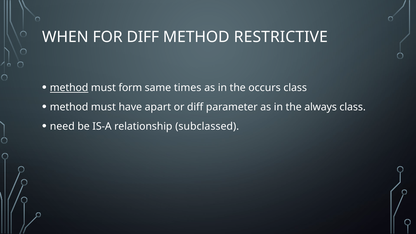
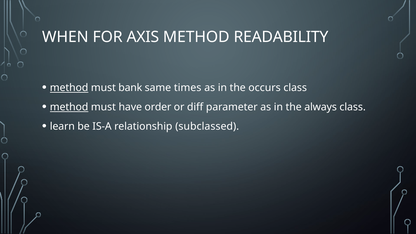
FOR DIFF: DIFF -> AXIS (143, 37)
RESTRICTIVE: RESTRICTIVE -> READABILITY (281, 37)
form: form -> bank (130, 88)
method underline: none -> present (69, 107)
apart: apart -> order (158, 107)
need: need -> learn (62, 126)
